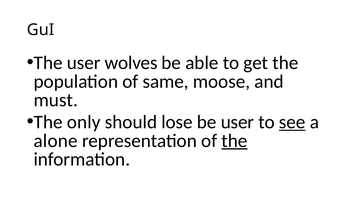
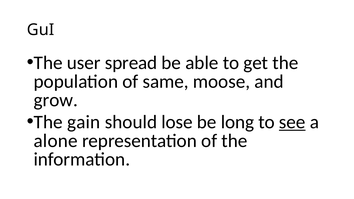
wolves: wolves -> spread (131, 63)
must: must -> grow (56, 100)
only: only -> gain (84, 122)
be user: user -> long (237, 122)
the underline: present -> none (234, 141)
